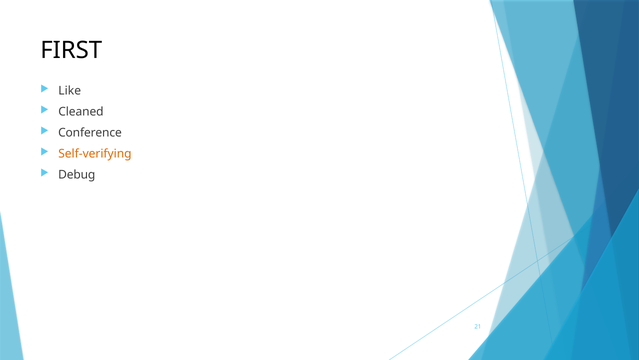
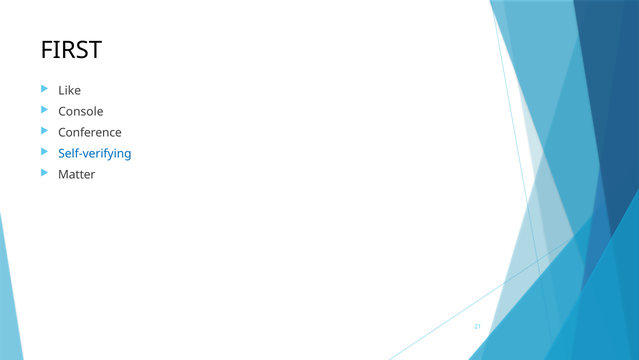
Cleaned: Cleaned -> Console (81, 111)
Self-verifying colour: orange -> blue (95, 154)
Debug: Debug -> Matter (77, 175)
